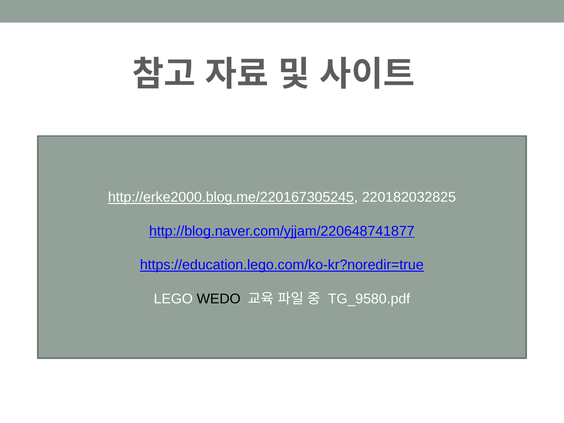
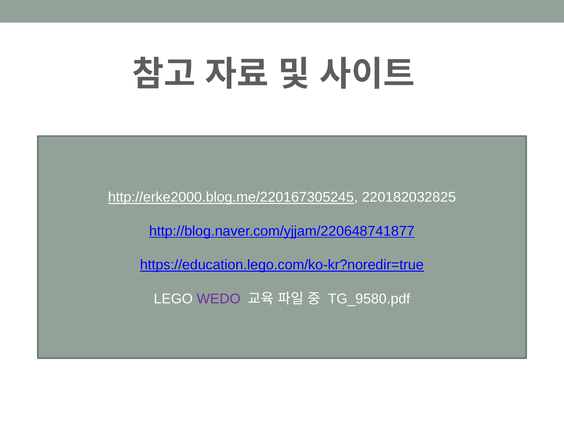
WEDO colour: black -> purple (219, 299)
